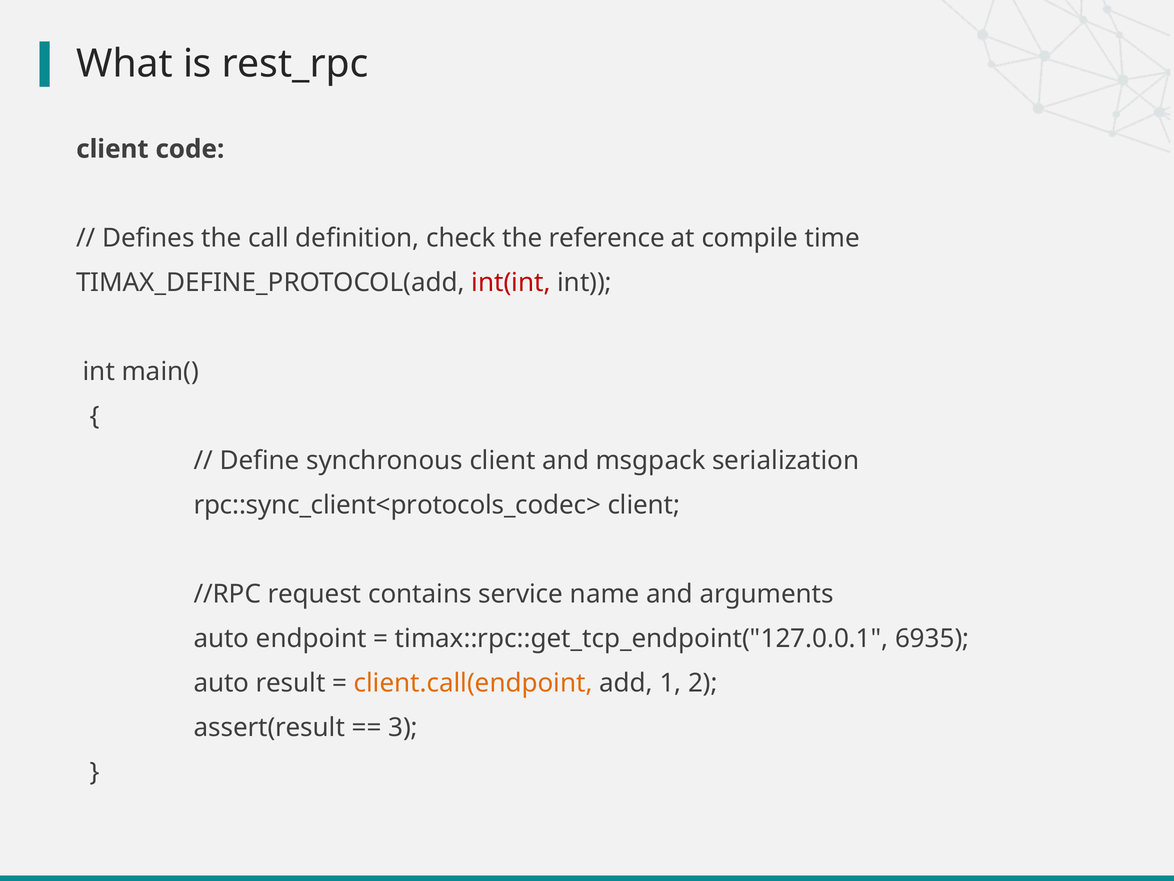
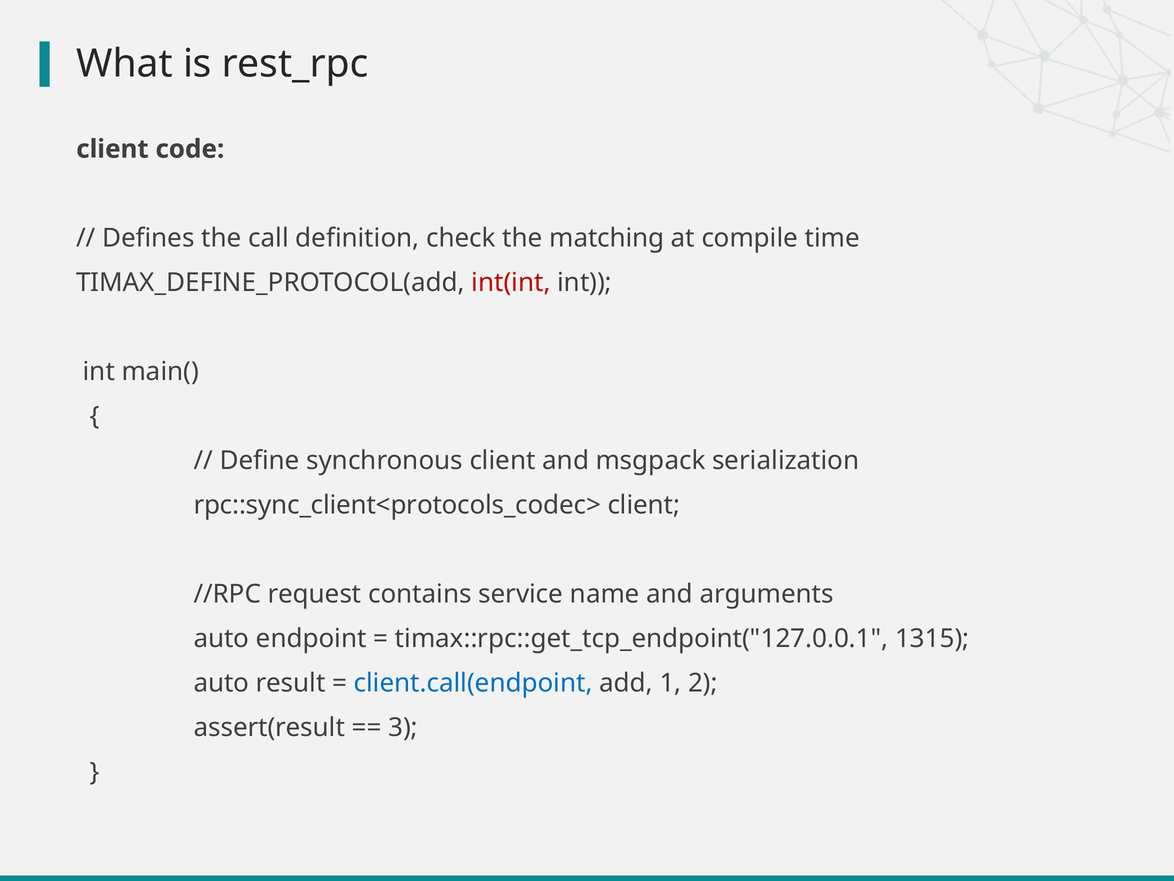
reference: reference -> matching (607, 238)
6935: 6935 -> 1315 (932, 638)
client.call(endpoint colour: orange -> blue (473, 683)
